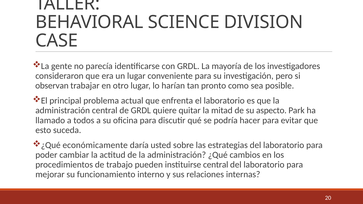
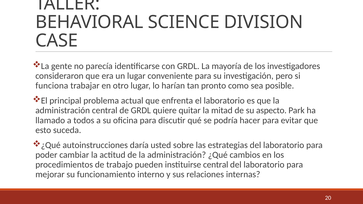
observan: observan -> funciona (52, 86)
económicamente: económicamente -> autoinstrucciones (95, 145)
